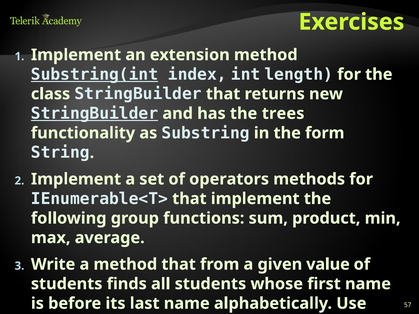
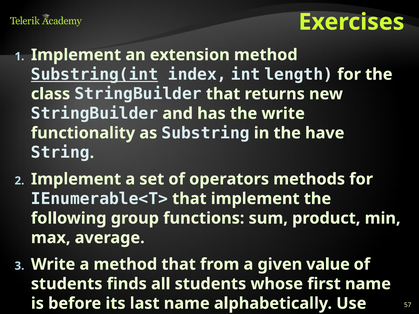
StringBuilder underline: present -> none (95, 114)
the trees: trees -> write (283, 114)
form: form -> have (325, 133)
